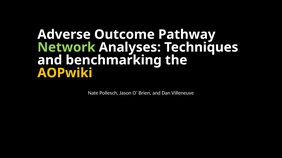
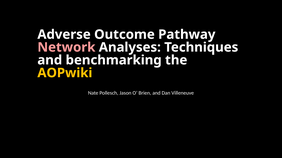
Network colour: light green -> pink (66, 47)
